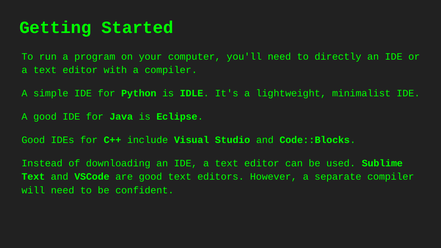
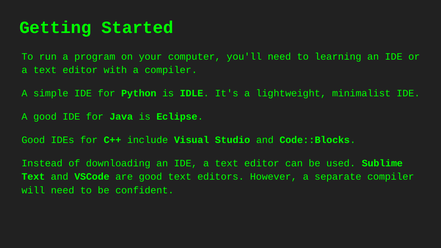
directly: directly -> learning (338, 56)
